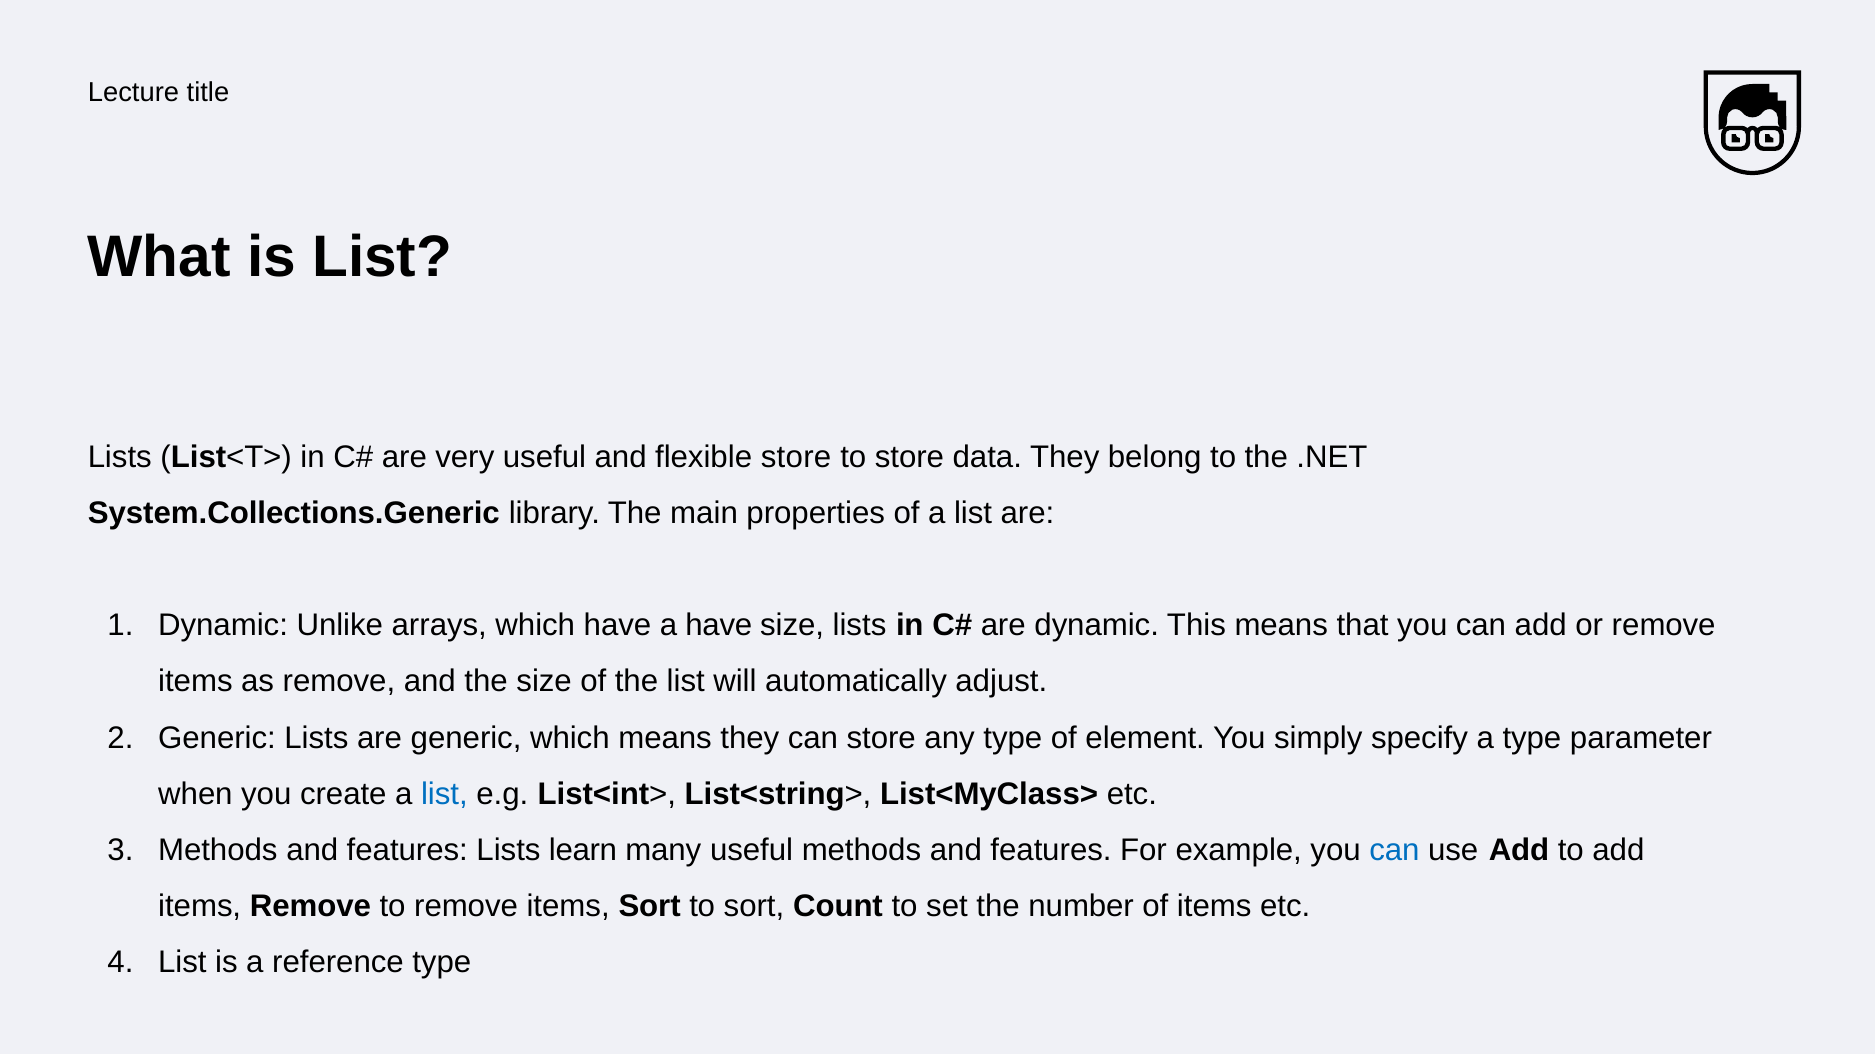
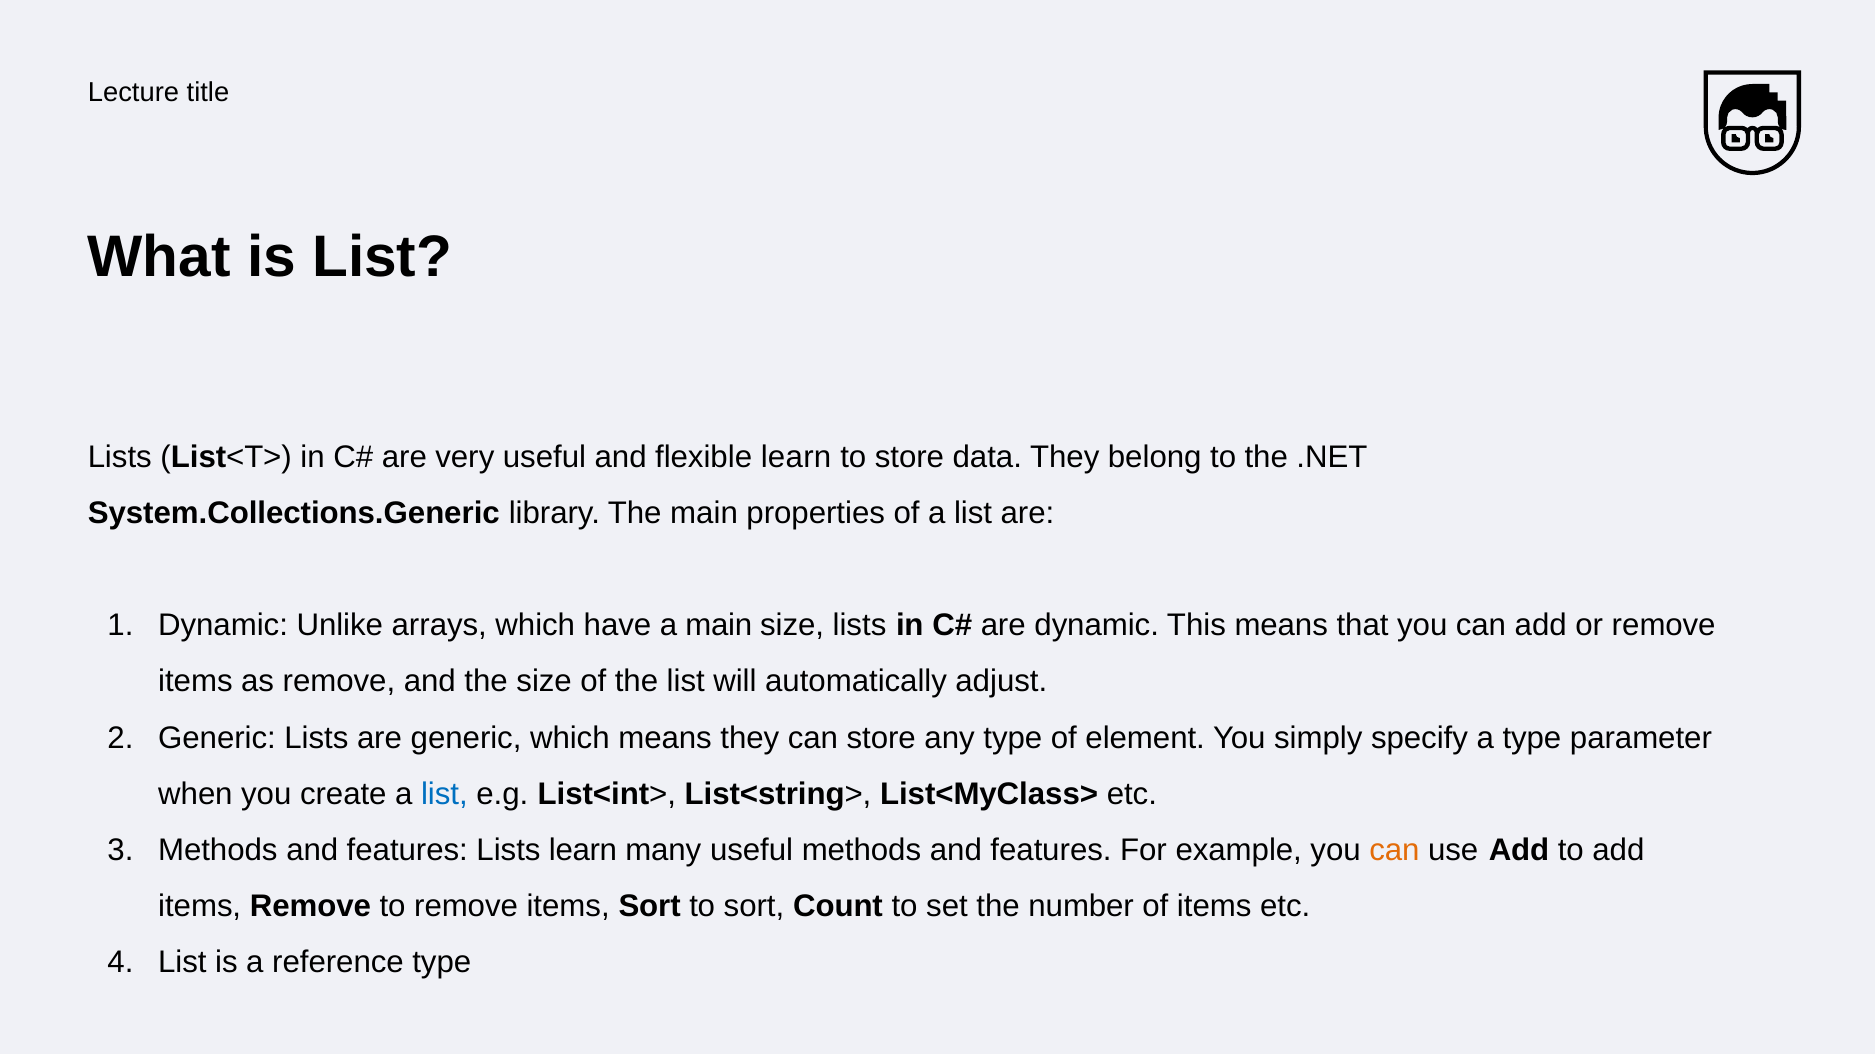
flexible store: store -> learn (796, 458)
a have: have -> main (719, 626)
can colour: blue -> orange (1395, 850)
